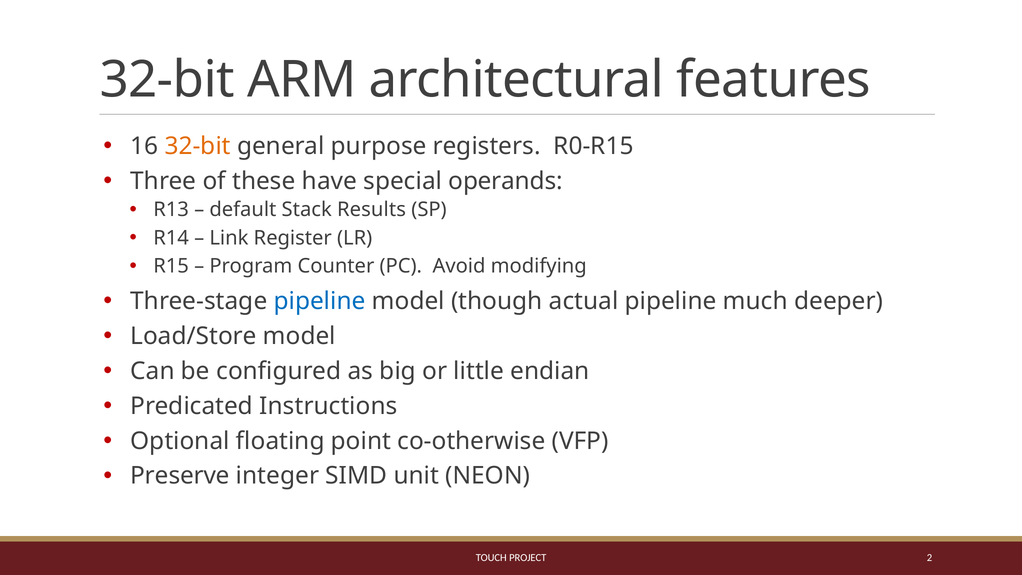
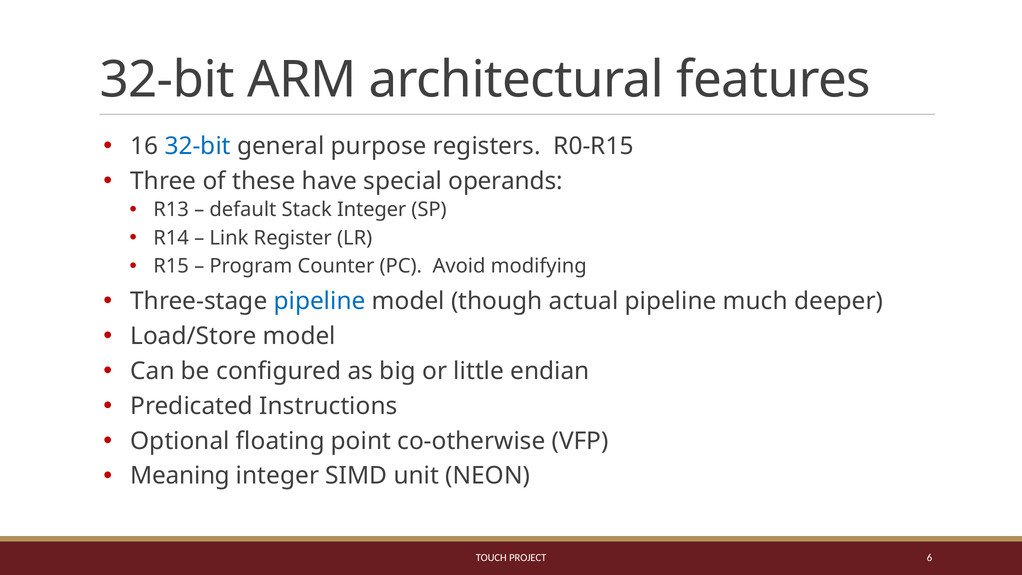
32-bit colour: orange -> blue (198, 146)
Stack Results: Results -> Integer (372, 210)
Preserve: Preserve -> Meaning (180, 476)
2: 2 -> 6 (930, 557)
